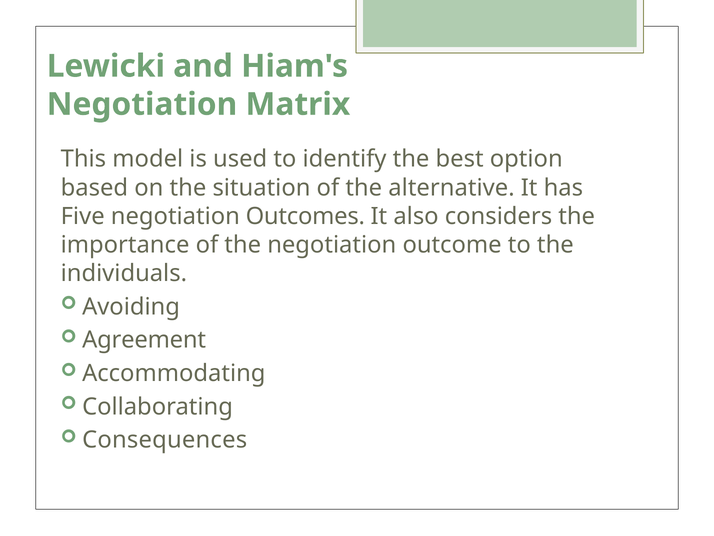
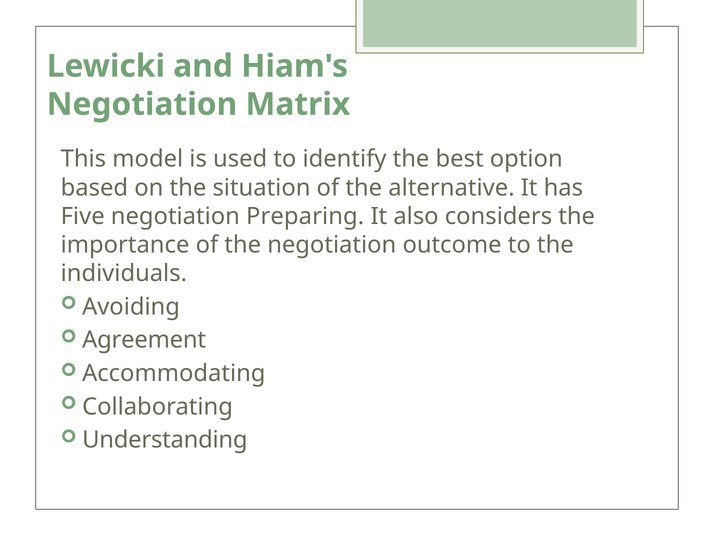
Outcomes: Outcomes -> Preparing (305, 216)
Consequences: Consequences -> Understanding (165, 440)
